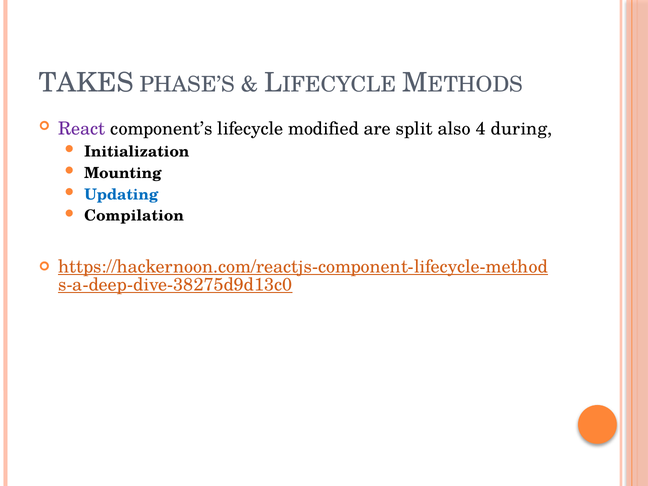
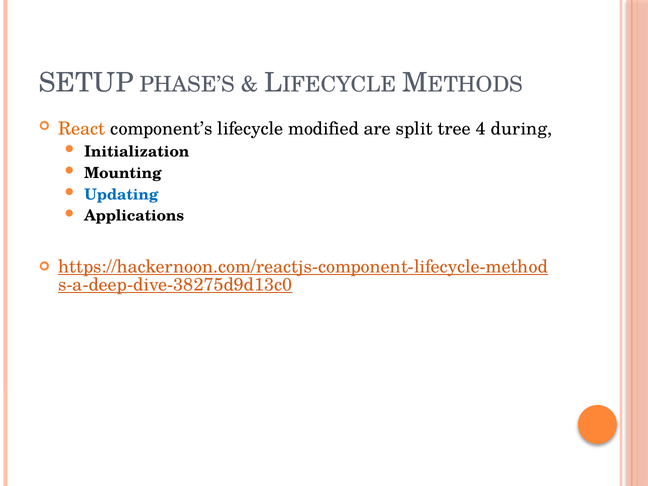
TAKES: TAKES -> SETUP (86, 83)
React colour: purple -> orange (82, 129)
also: also -> tree (454, 129)
Compilation: Compilation -> Applications (134, 216)
